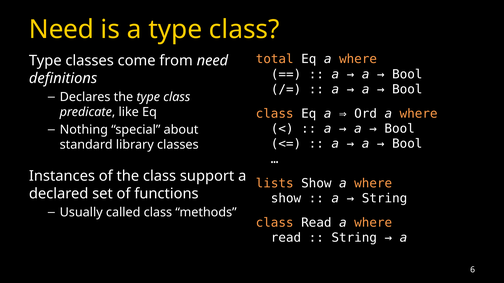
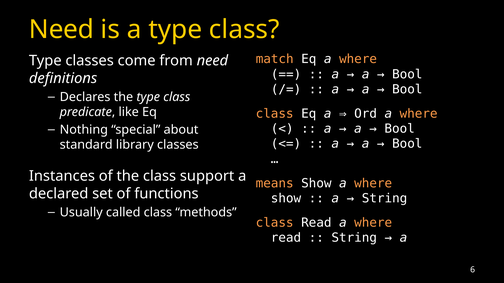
total: total -> match (275, 59)
lists: lists -> means (275, 184)
